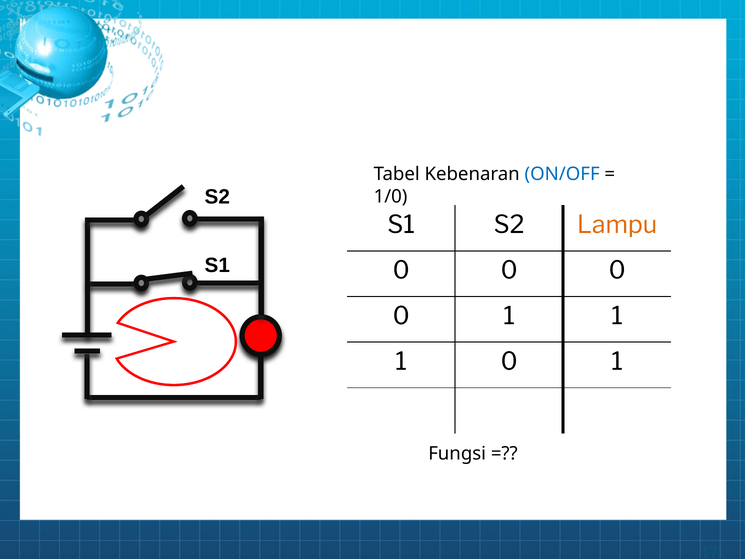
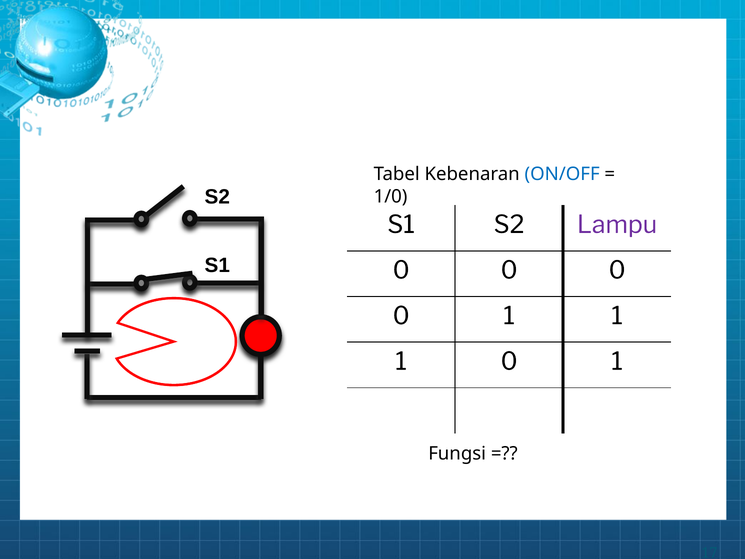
Lampu colour: orange -> purple (617, 225)
